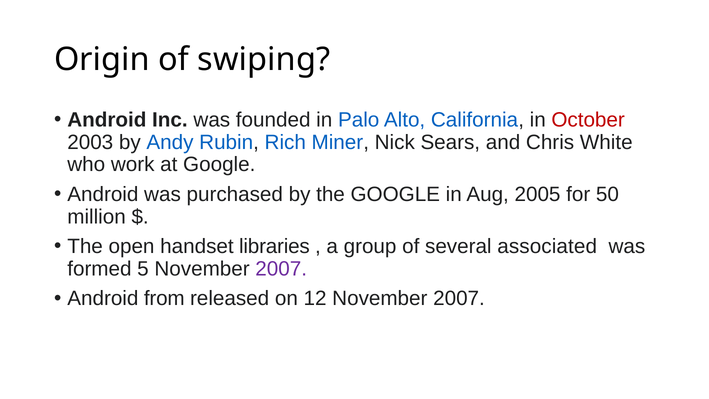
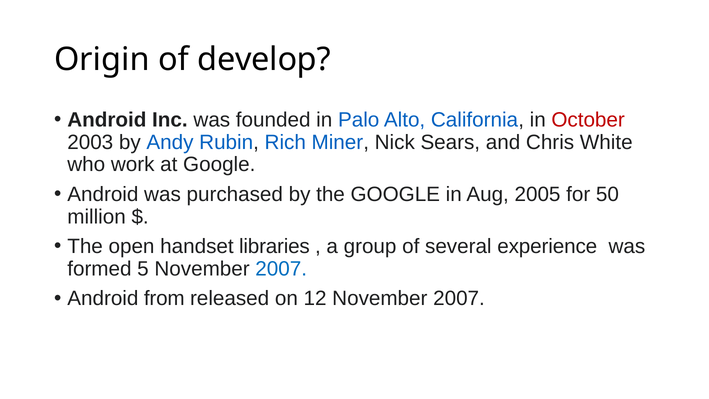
swiping: swiping -> develop (264, 60)
associated: associated -> experience (547, 246)
2007 colour: purple -> blue (281, 269)
